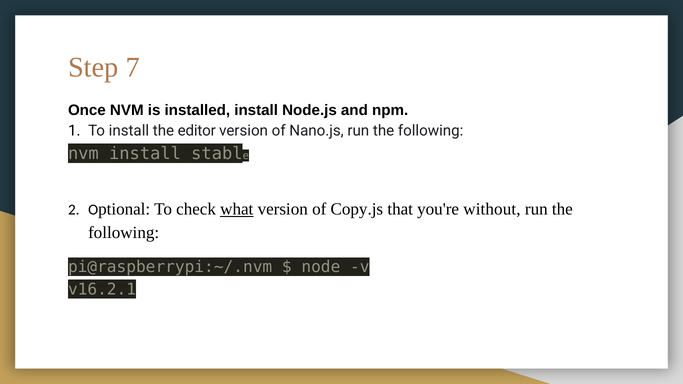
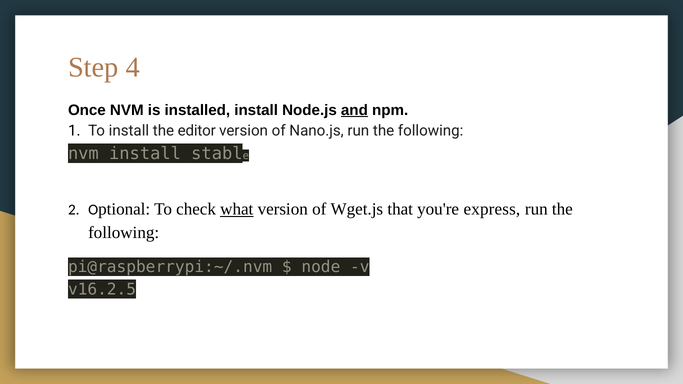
7: 7 -> 4 (133, 67)
and underline: none -> present (354, 110)
Copy.js: Copy.js -> Wget.js (357, 209)
without: without -> express (492, 209)
v16.2.1: v16.2.1 -> v16.2.5 (102, 289)
